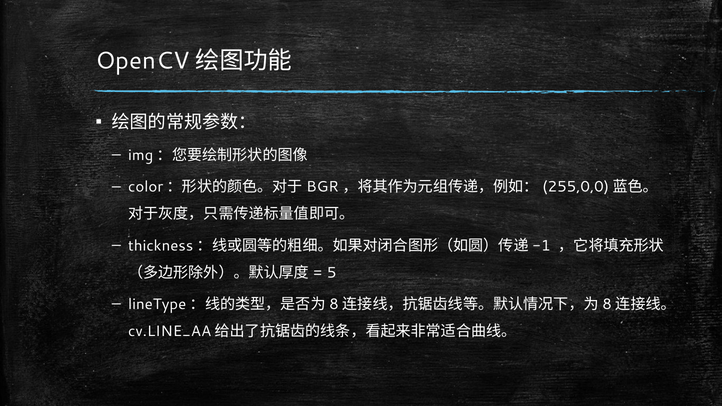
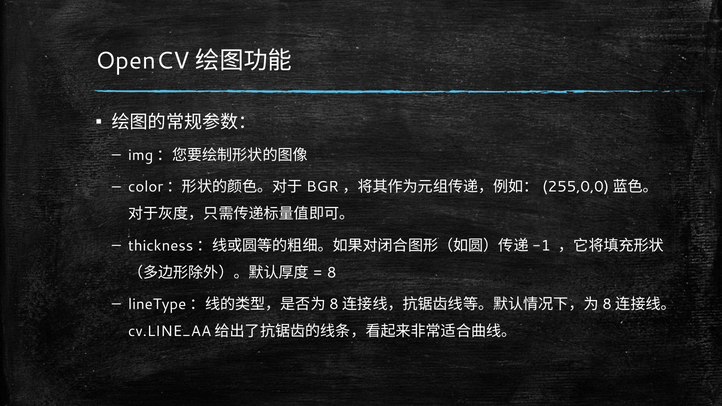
5: 5 -> 8 (332, 273)
